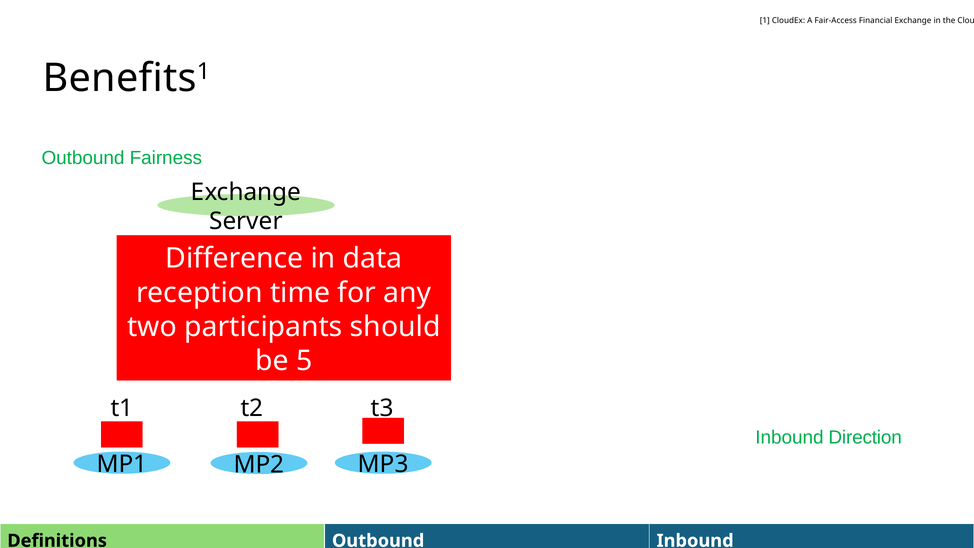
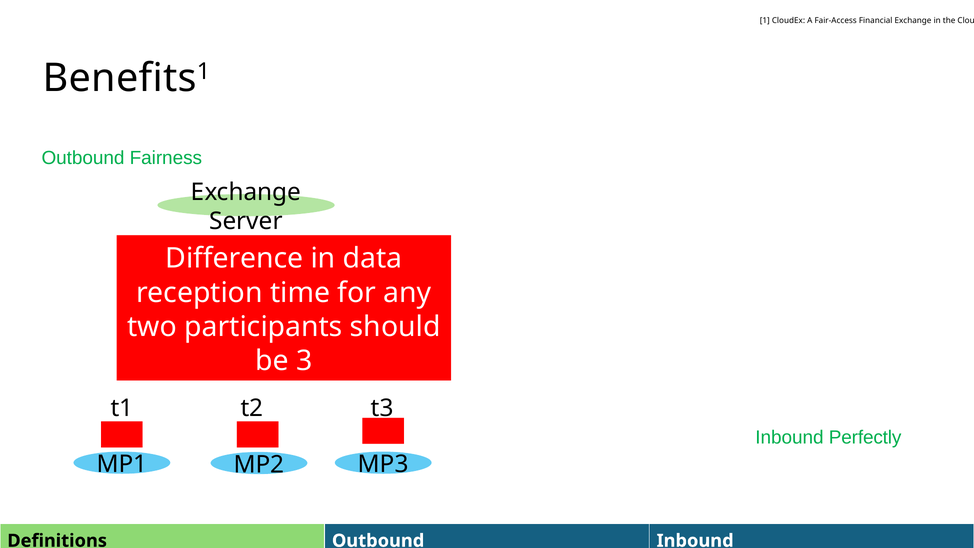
5: 5 -> 3 (304, 361)
Direction: Direction -> Perfectly (865, 437)
